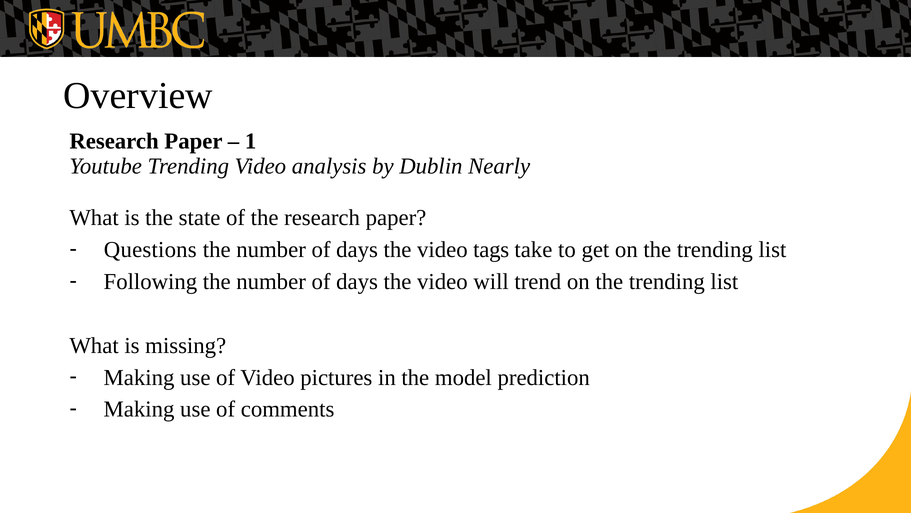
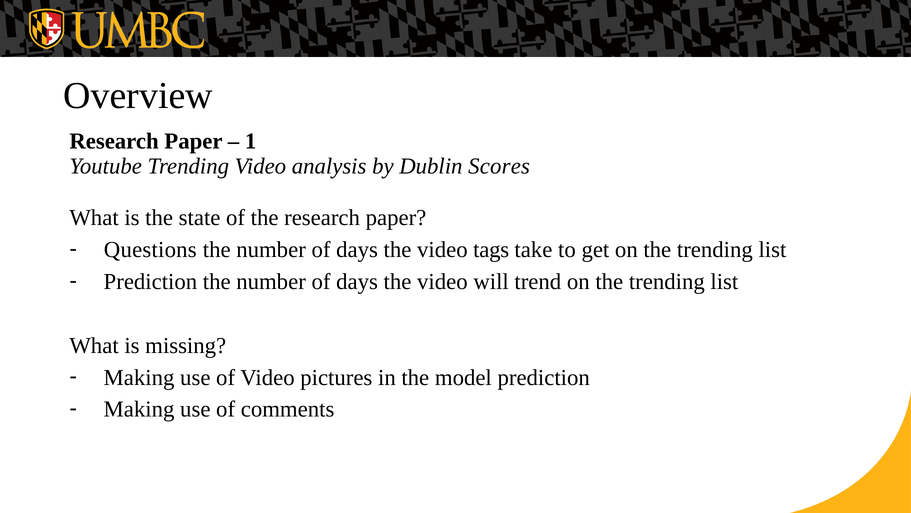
Nearly: Nearly -> Scores (499, 166)
Following: Following -> Prediction (150, 281)
